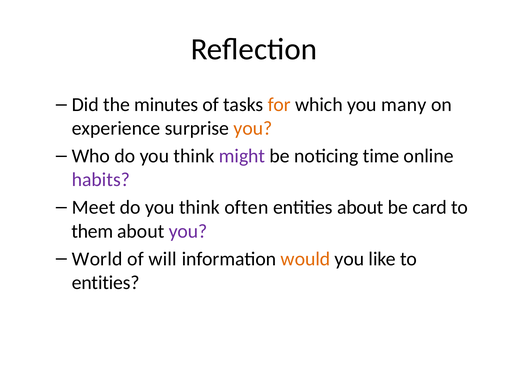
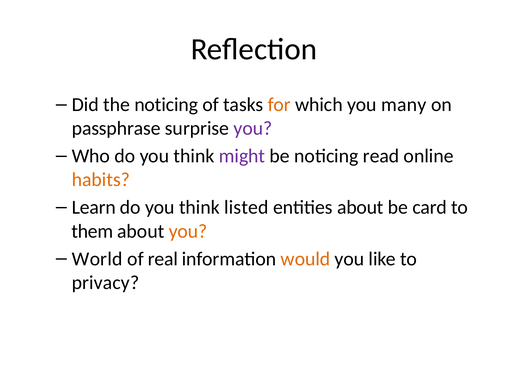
the minutes: minutes -> noticing (166, 105)
experience: experience -> passphrase (116, 128)
you colour: orange -> purple (253, 128)
time: time -> read (381, 156)
habits colour: purple -> orange (101, 180)
Meet: Meet -> Learn (94, 207)
often: often -> listed (246, 207)
you colour: purple -> orange (188, 231)
will: will -> real (163, 259)
entities: entities -> privacy (105, 283)
